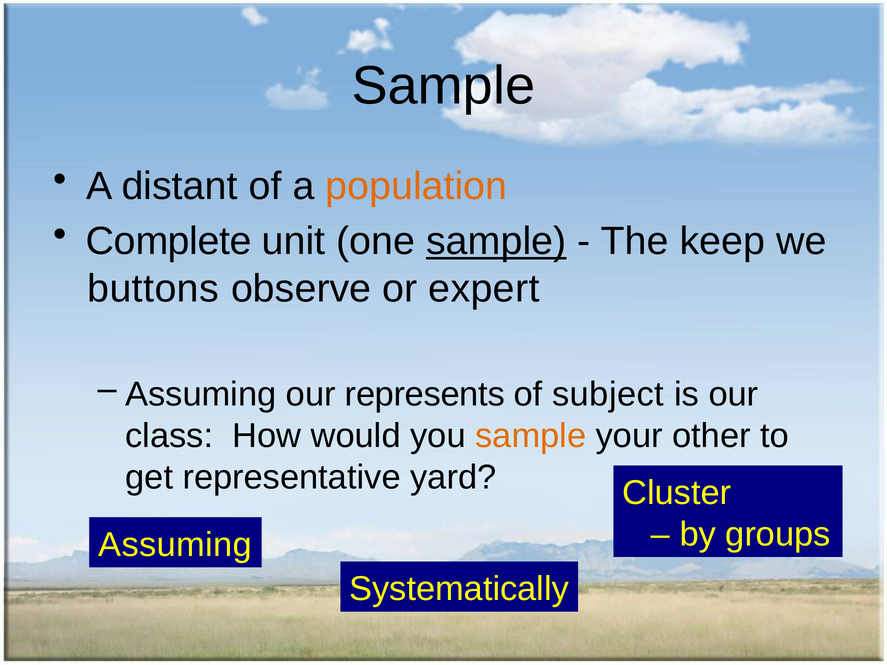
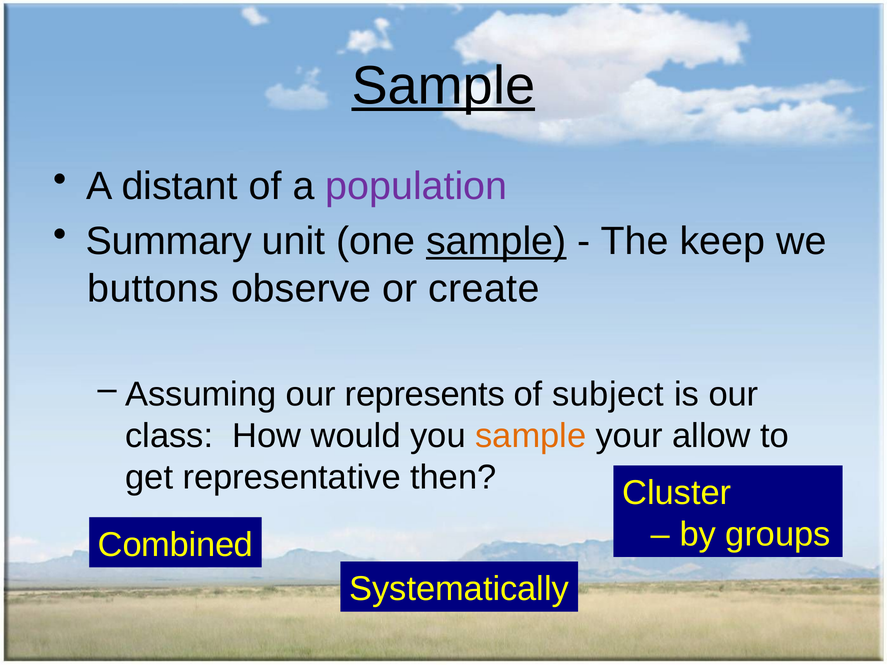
Sample underline: none -> present (443, 86)
population colour: orange -> purple (416, 186)
Complete: Complete -> Summary (169, 241)
expert: expert -> create (484, 289)
other: other -> allow (711, 436)
yard: yard -> then (453, 478)
Assuming: Assuming -> Combined (176, 545)
